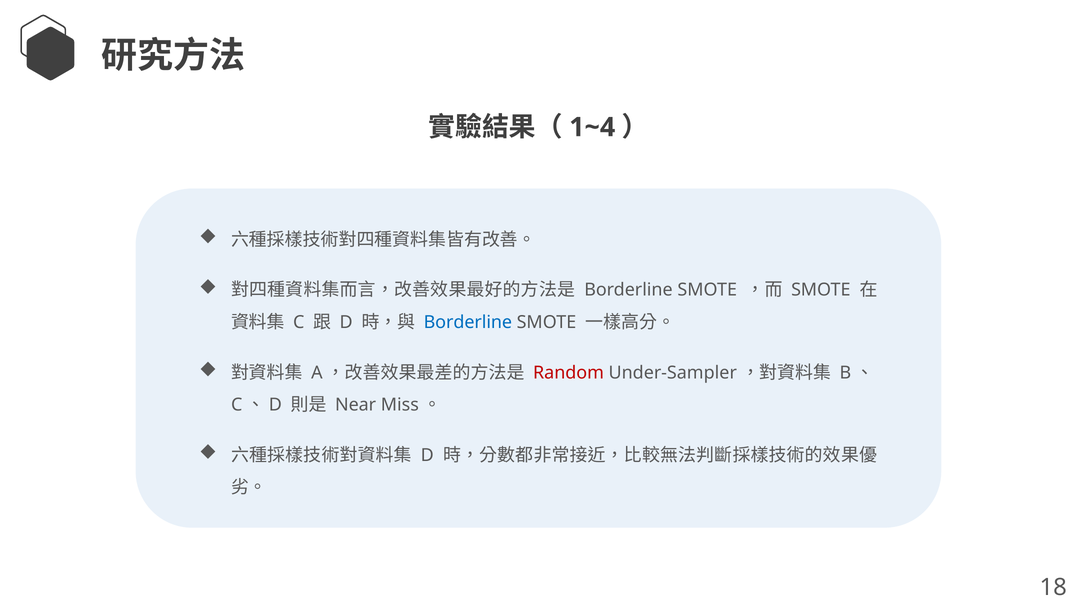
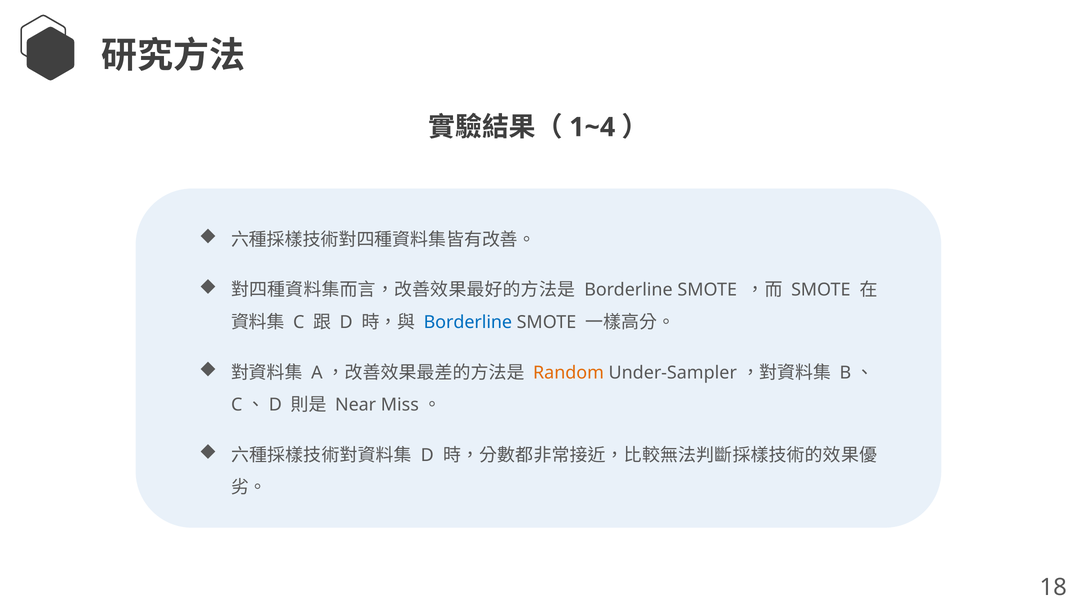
Random colour: red -> orange (569, 373)
